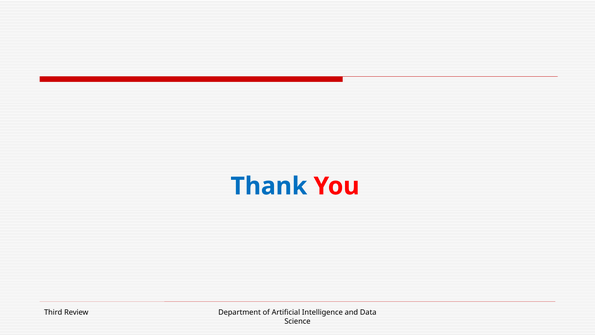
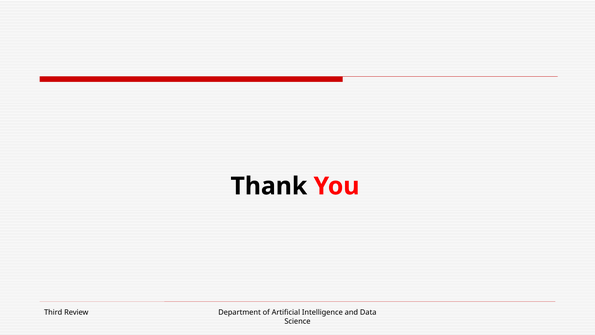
Thank colour: blue -> black (269, 186)
